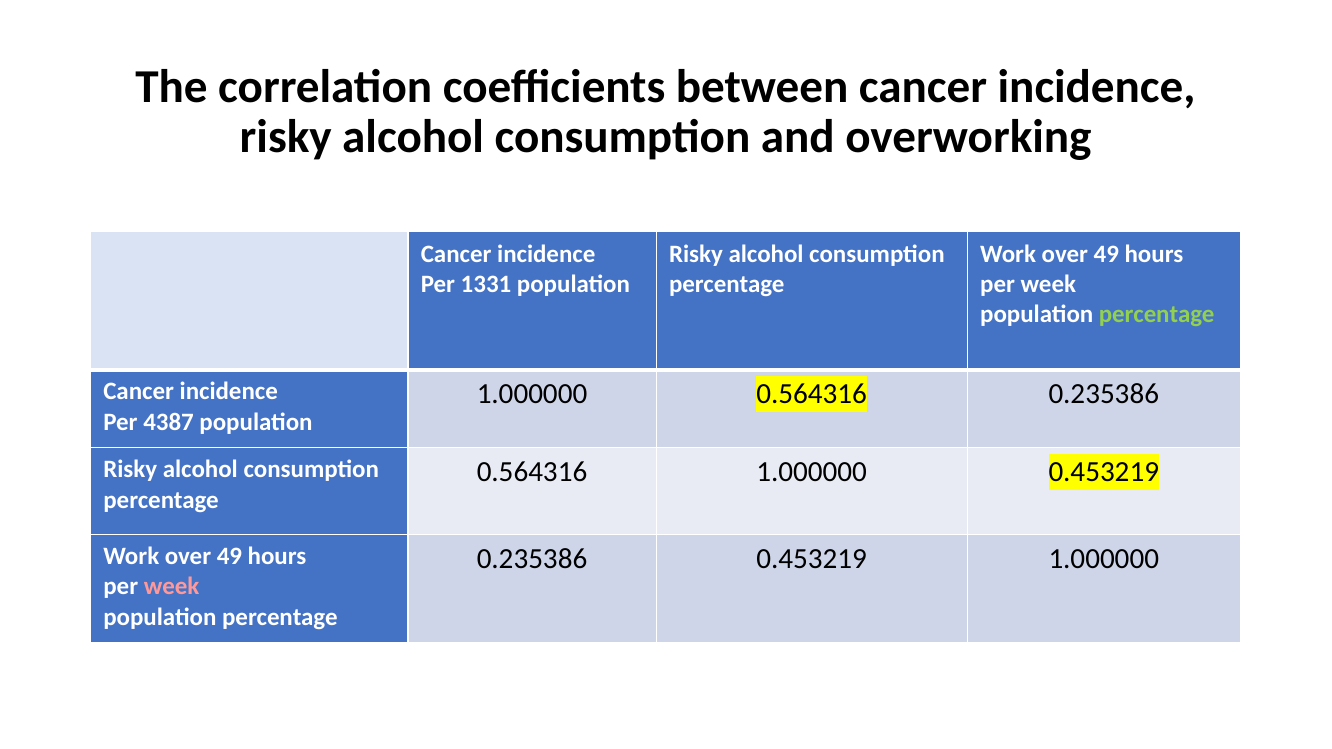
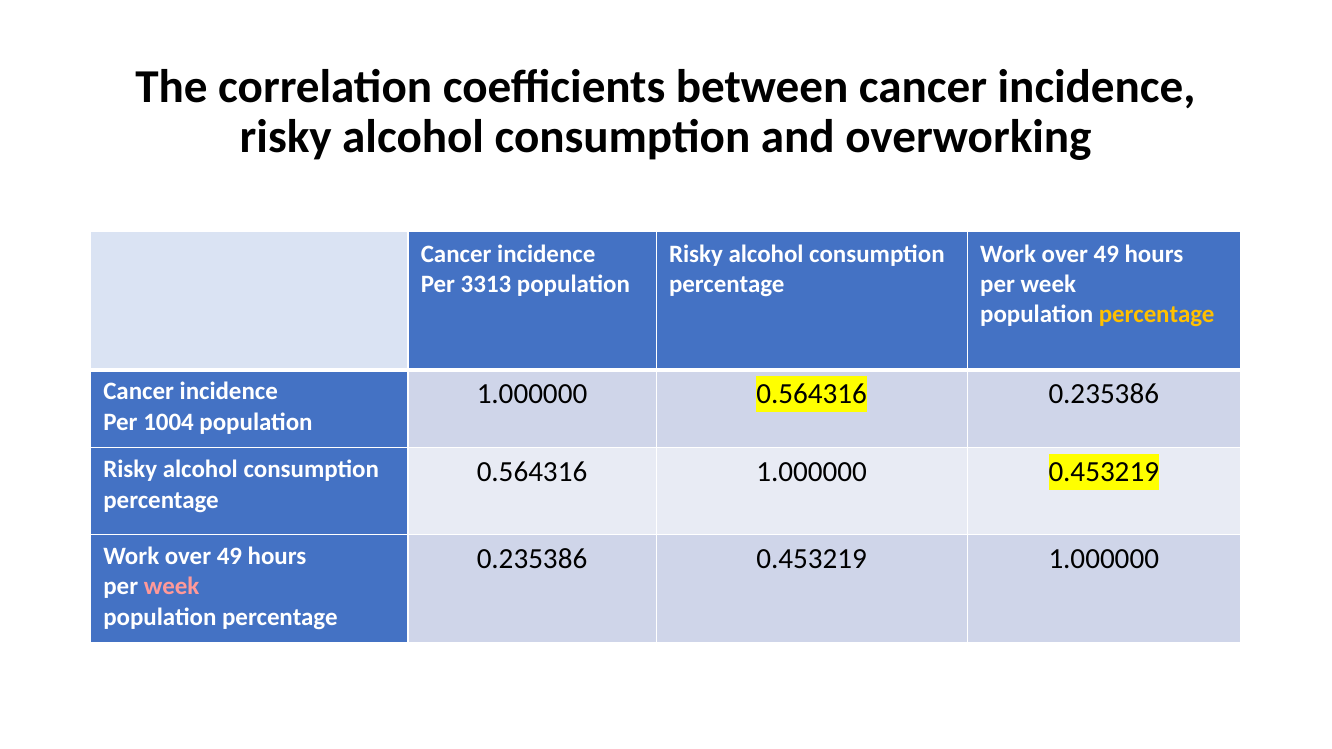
1331: 1331 -> 3313 (486, 284)
percentage colour: light green -> yellow (1157, 315)
4387: 4387 -> 1004 (169, 422)
